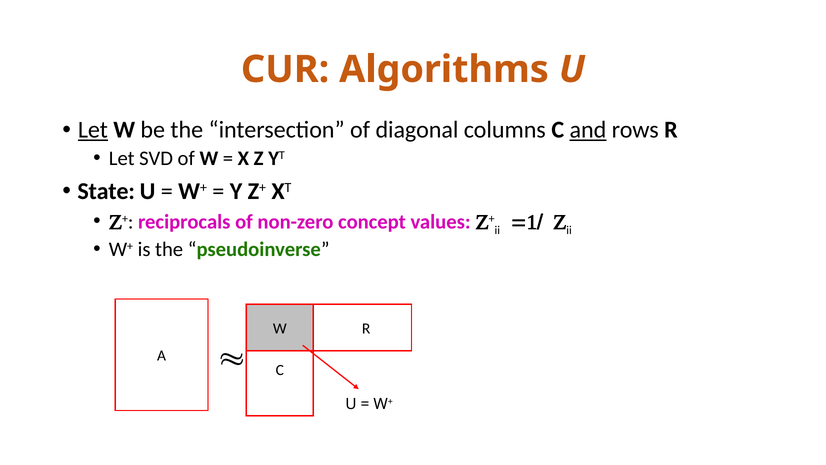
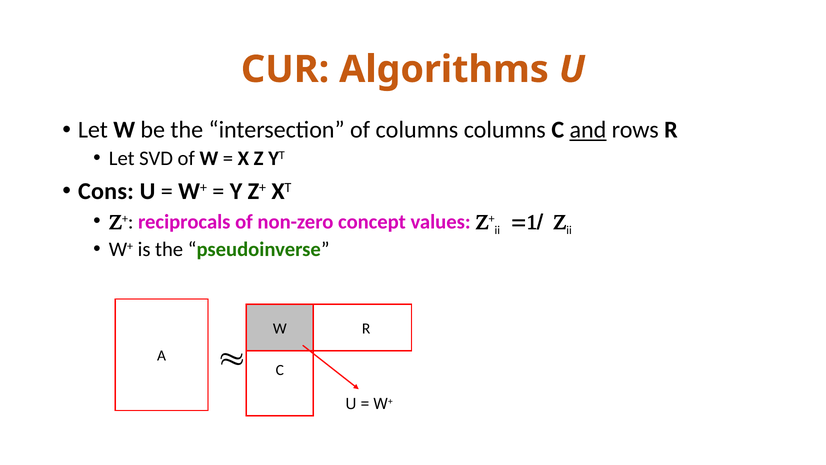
Let underline: present -> none (93, 130)
of diagonal: diagonal -> columns (417, 130)
State: State -> Cons (106, 191)
